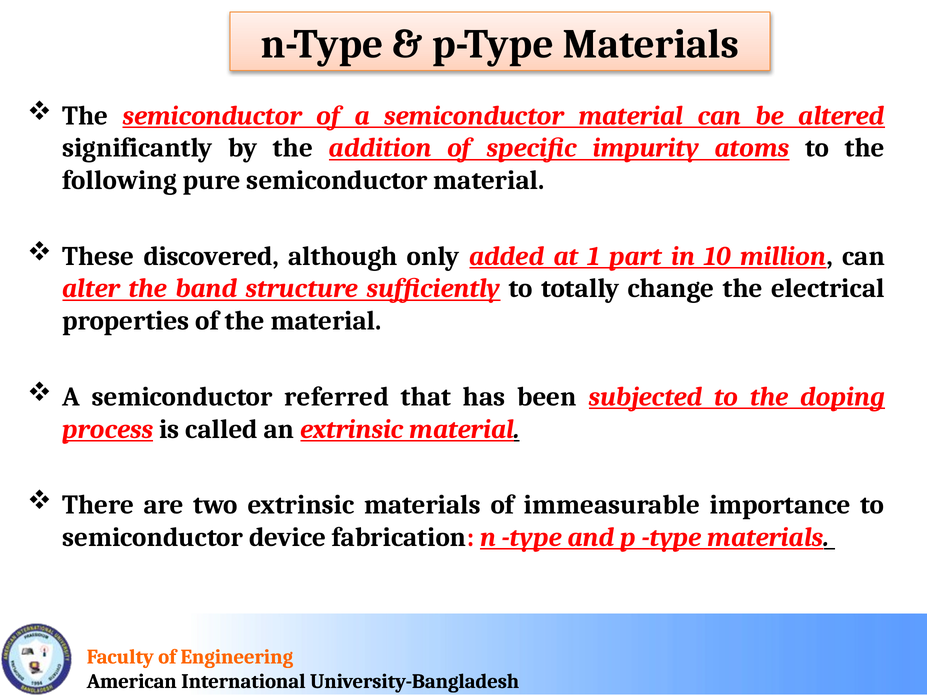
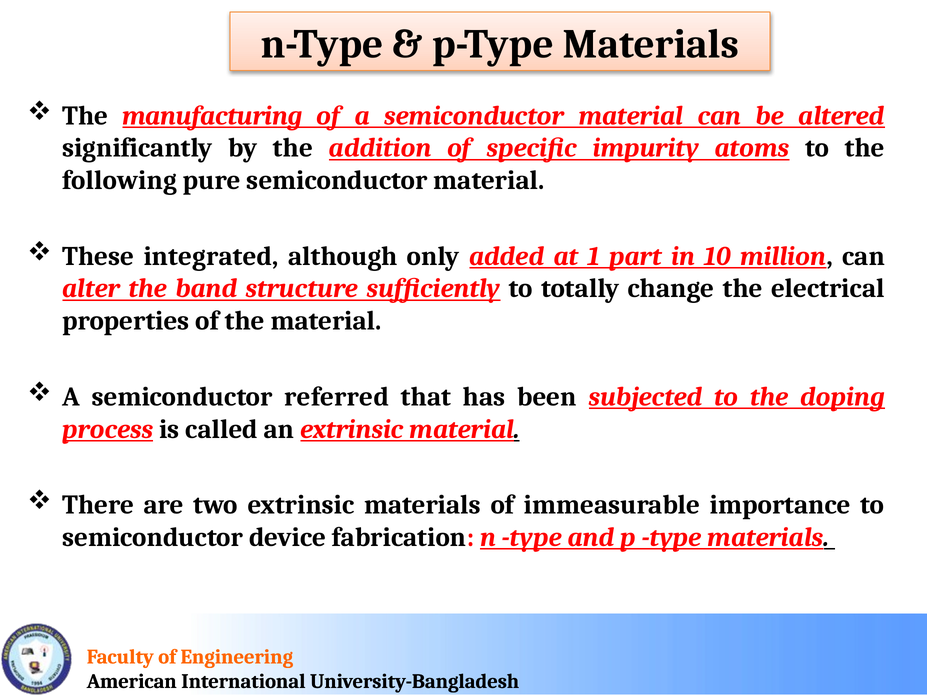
The semiconductor: semiconductor -> manufacturing (212, 116)
discovered: discovered -> integrated (211, 256)
